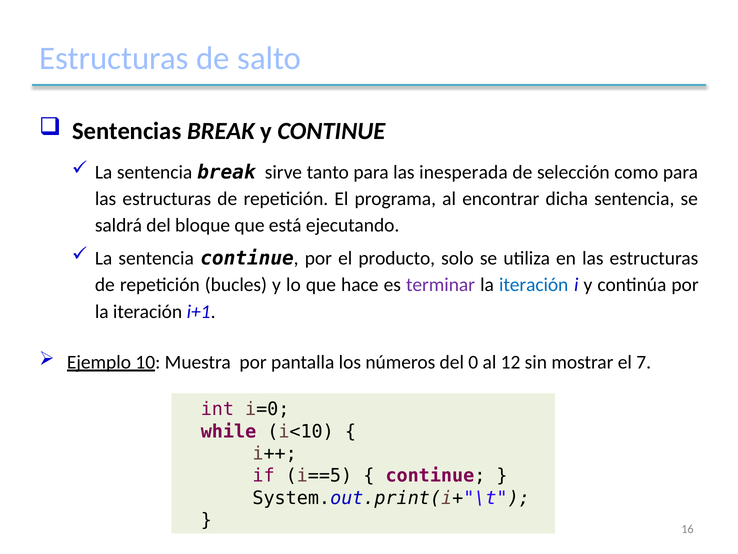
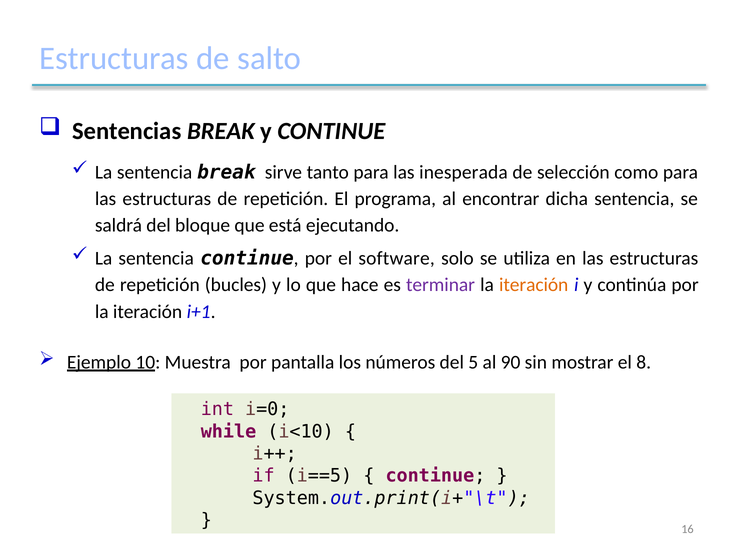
producto: producto -> software (397, 258)
iteración colour: blue -> orange (534, 285)
0: 0 -> 5 (473, 362)
12: 12 -> 90 (511, 362)
7: 7 -> 8 (644, 362)
